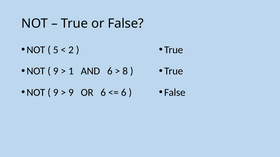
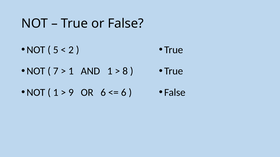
9: 9 -> 7 (56, 71)
AND 6: 6 -> 1 (110, 71)
9: 9 -> 1 (56, 93)
